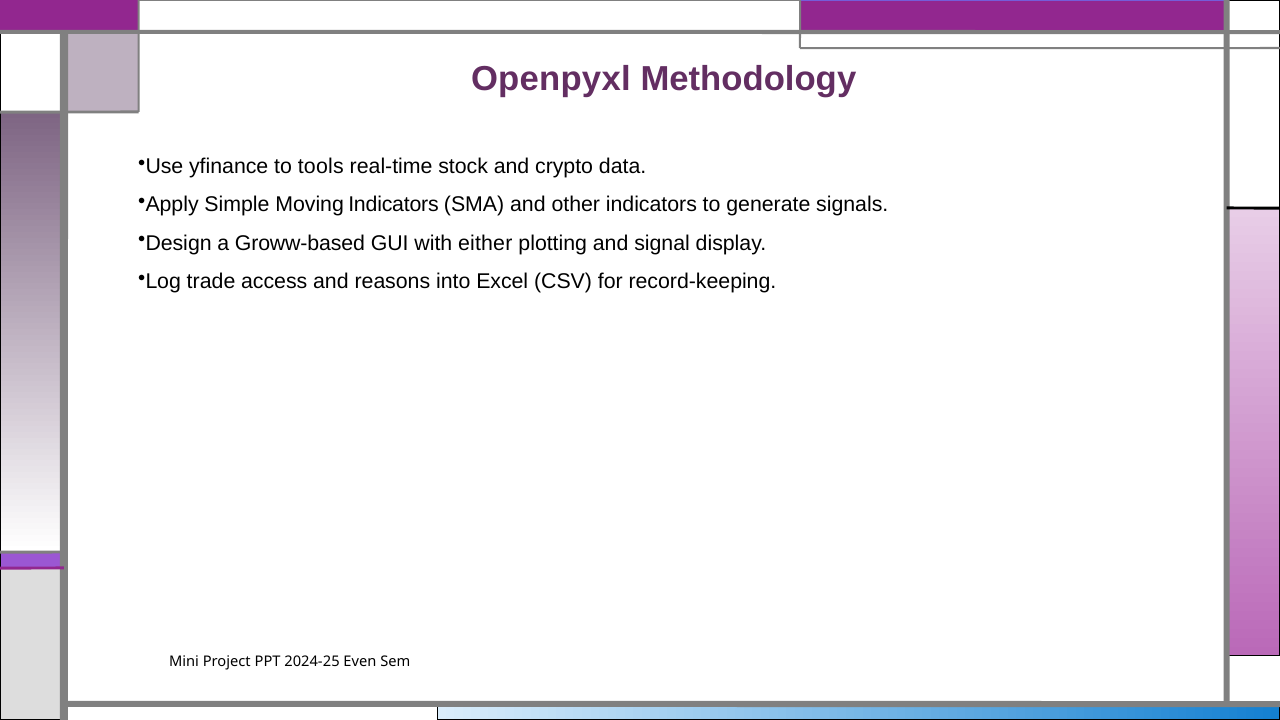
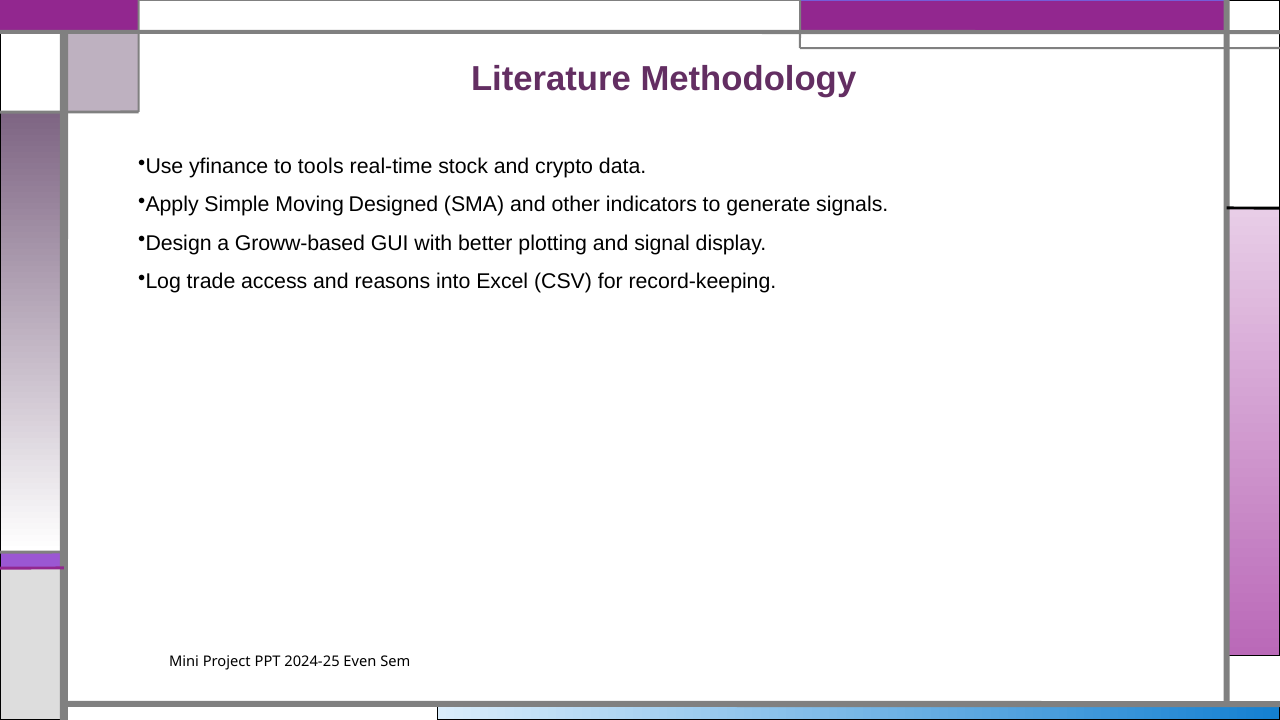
Openpyxl: Openpyxl -> Literature (551, 79)
Moving Indicators: Indicators -> Designed (393, 205)
either: either -> better (485, 243)
